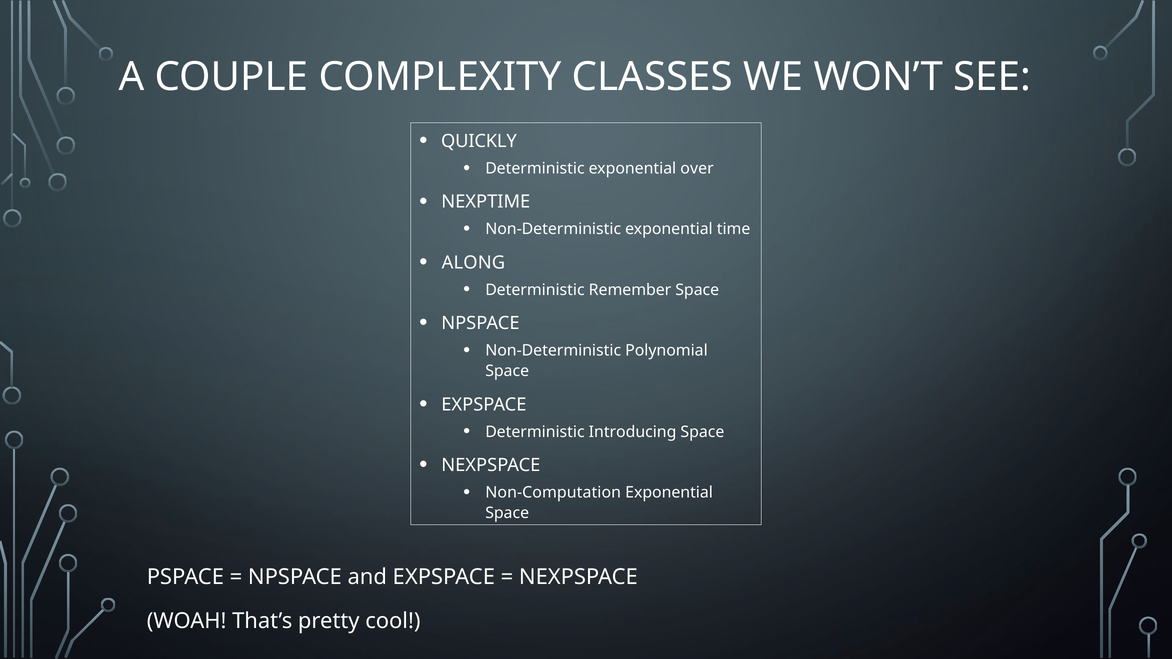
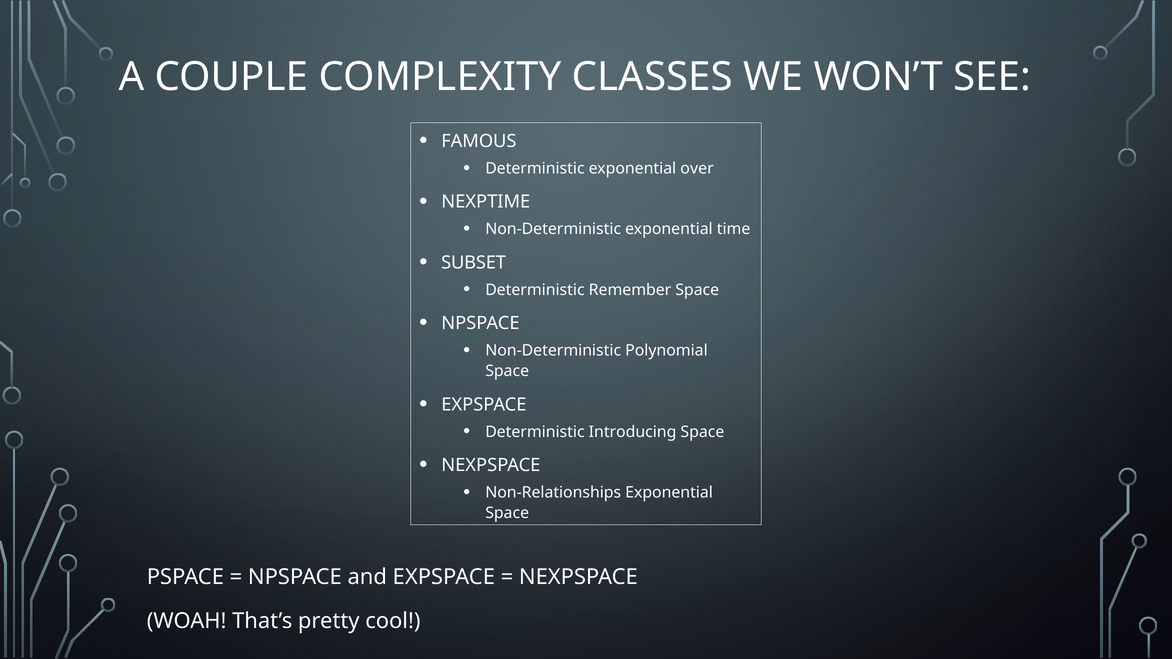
QUICKLY: QUICKLY -> FAMOUS (479, 141)
ALONG: ALONG -> SUBSET (474, 263)
Non-Computation: Non-Computation -> Non-Relationships (553, 493)
